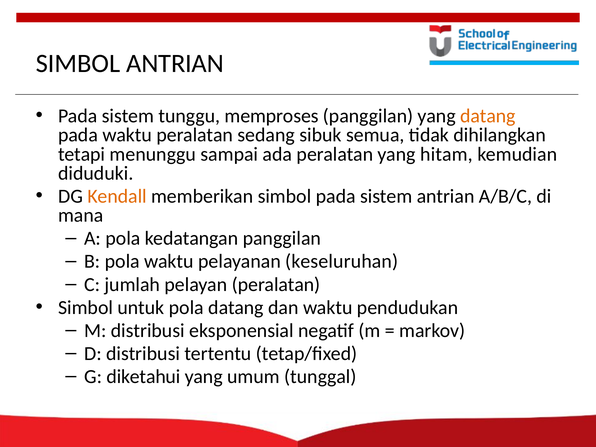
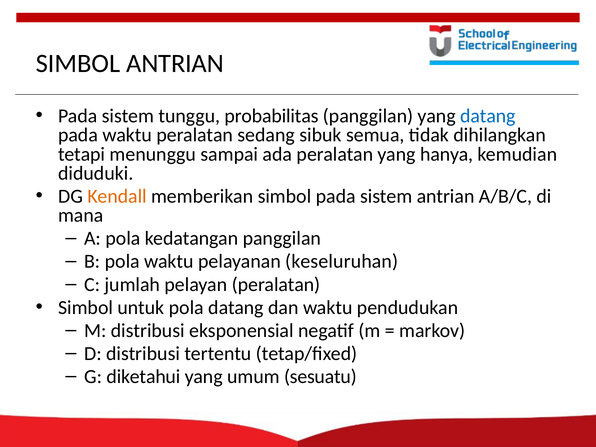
memproses: memproses -> probabilitas (272, 116)
datang colour: orange -> blue (488, 116)
hitam: hitam -> hanya (447, 154)
tunggal: tunggal -> sesuatu (320, 377)
